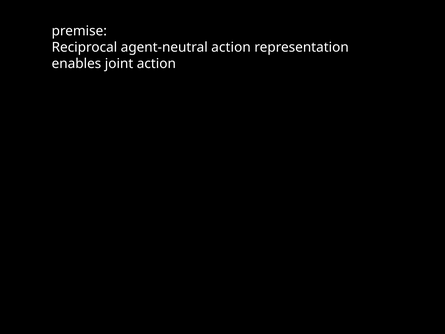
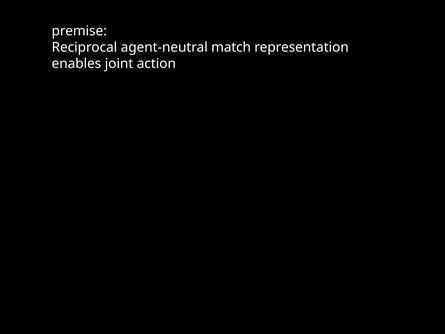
agent-neutral action: action -> match (231, 47)
